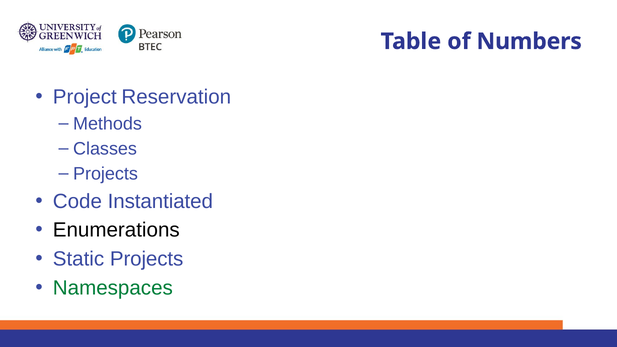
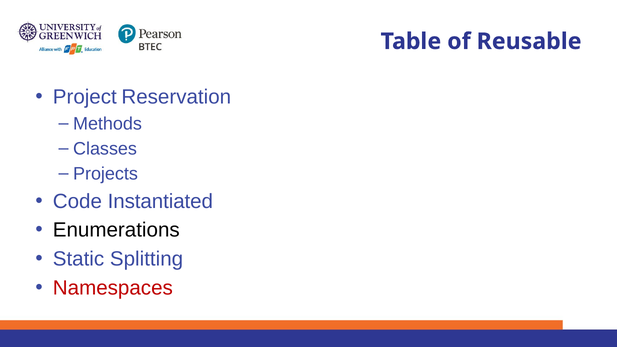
Numbers: Numbers -> Reusable (529, 41)
Static Projects: Projects -> Splitting (147, 259)
Namespaces colour: green -> red (113, 288)
